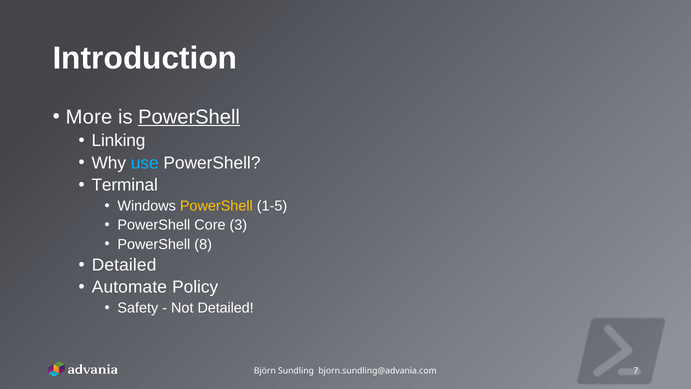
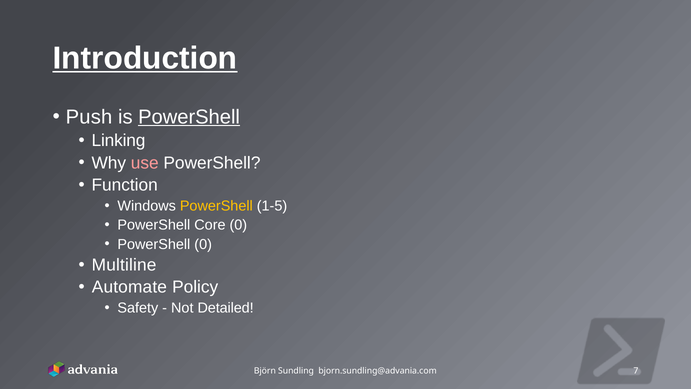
Introduction underline: none -> present (145, 58)
More: More -> Push (89, 117)
use colour: light blue -> pink (145, 163)
Terminal: Terminal -> Function (125, 185)
Core 3: 3 -> 0 (238, 225)
PowerShell 8: 8 -> 0 (203, 244)
Detailed: Detailed -> Multiline (124, 265)
